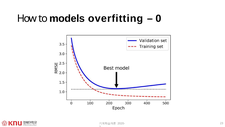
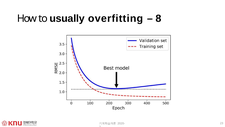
models: models -> usually (67, 18)
0: 0 -> 8 (159, 18)
